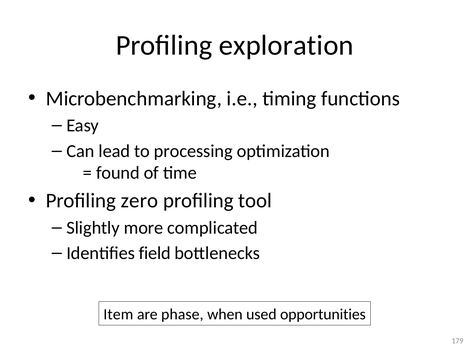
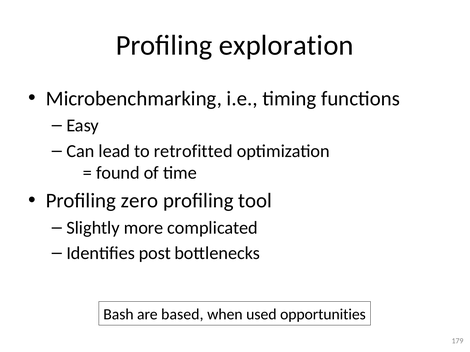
processing: processing -> retrofitted (193, 151)
field: field -> post (155, 254)
Item: Item -> Bash (118, 315)
phase: phase -> based (182, 315)
